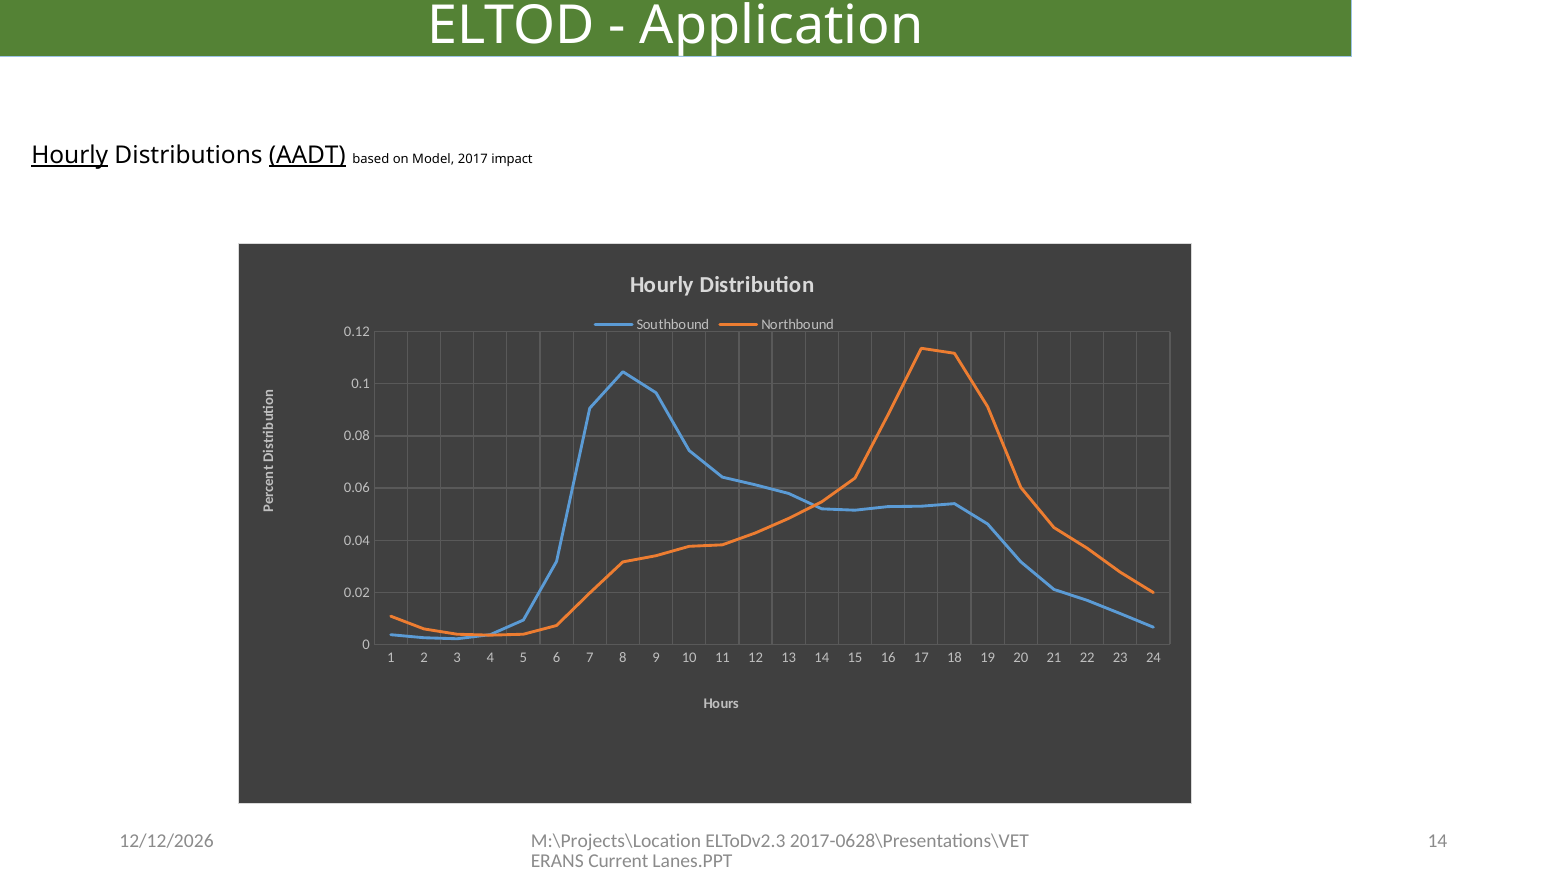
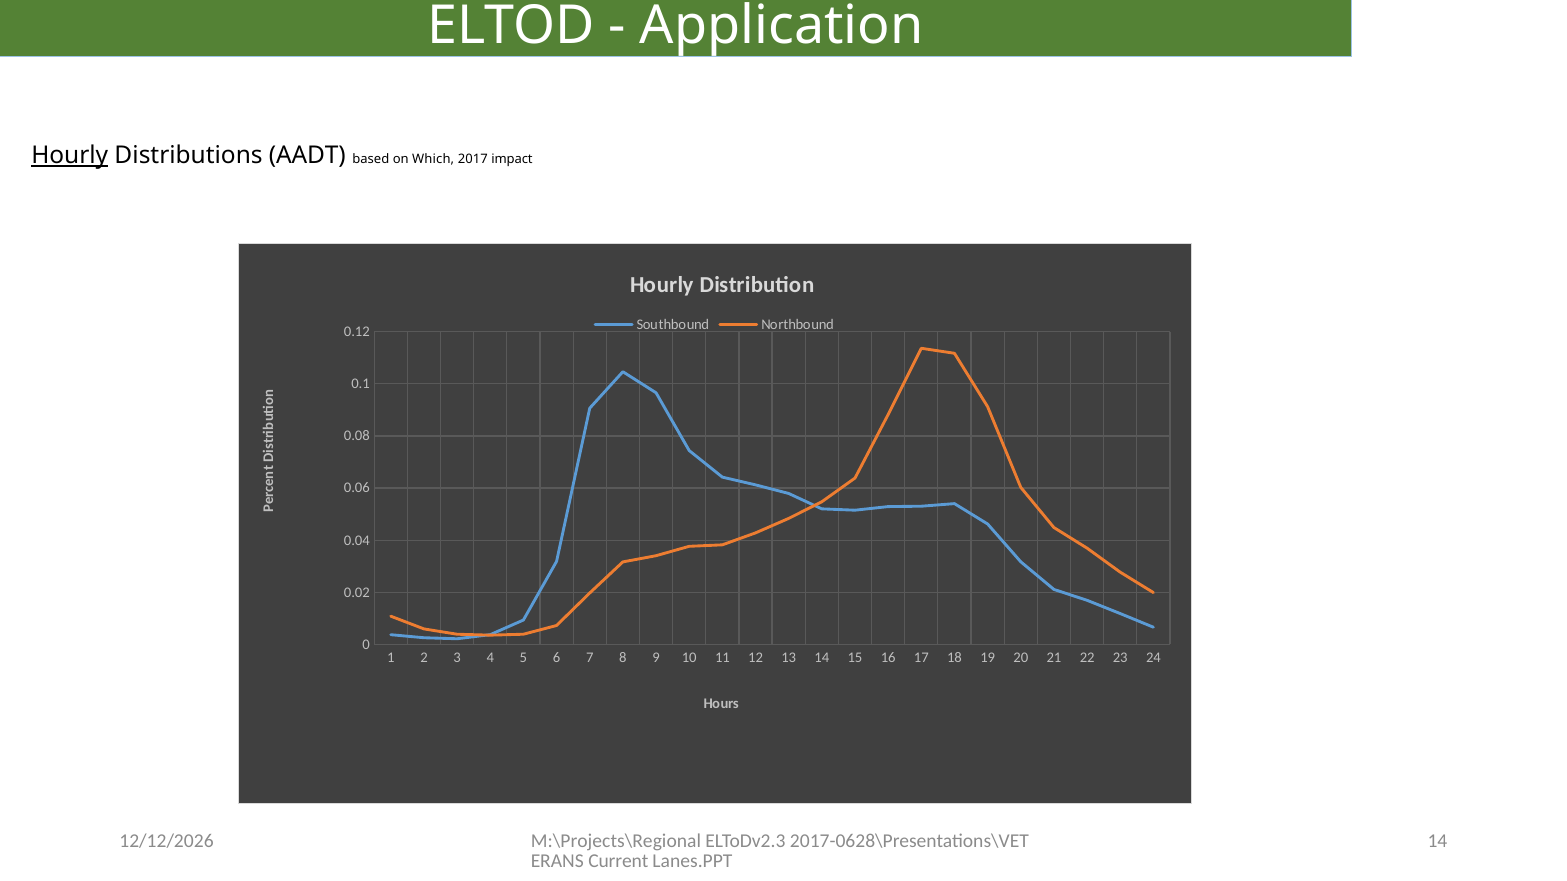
AADT underline: present -> none (307, 155)
Model: Model -> Which (433, 159)
M:\Projects\Location: M:\Projects\Location -> M:\Projects\Regional (616, 842)
